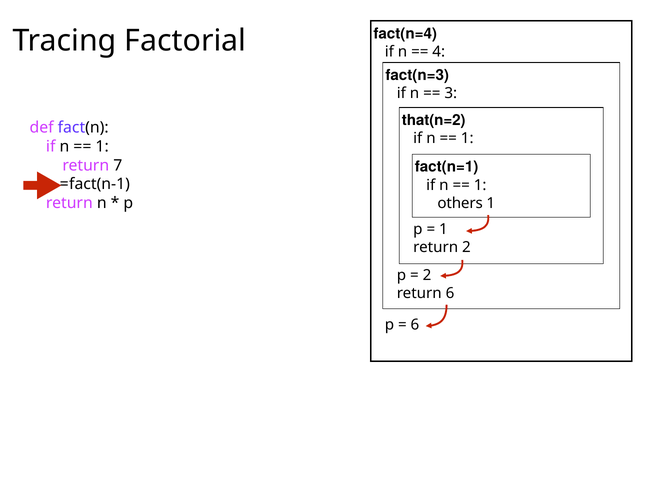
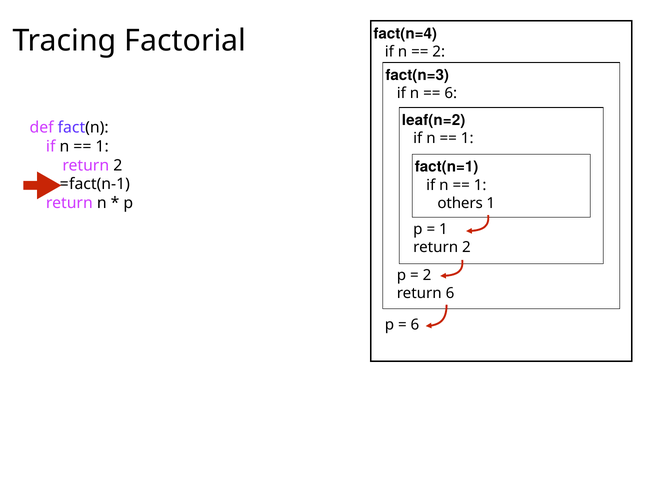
4: 4 -> 2 (439, 52)
3: 3 -> 6 (451, 93)
that(n=2: that(n=2 -> leaf(n=2 (434, 120)
7: 7 -> 2 (118, 165)
